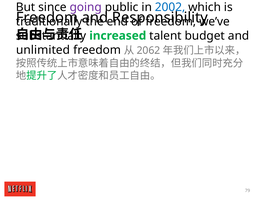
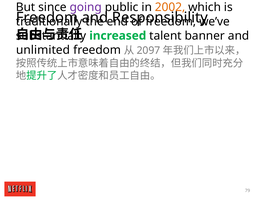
2002 colour: blue -> orange (170, 7)
budget: budget -> banner (205, 36)
2062: 2062 -> 2097 (148, 50)
